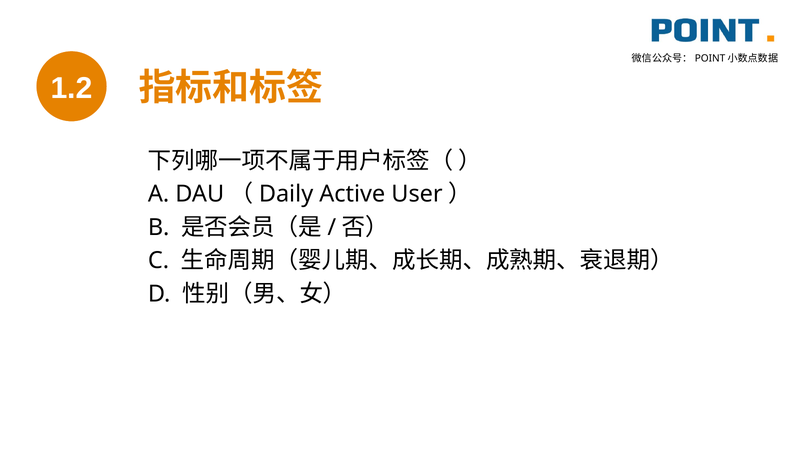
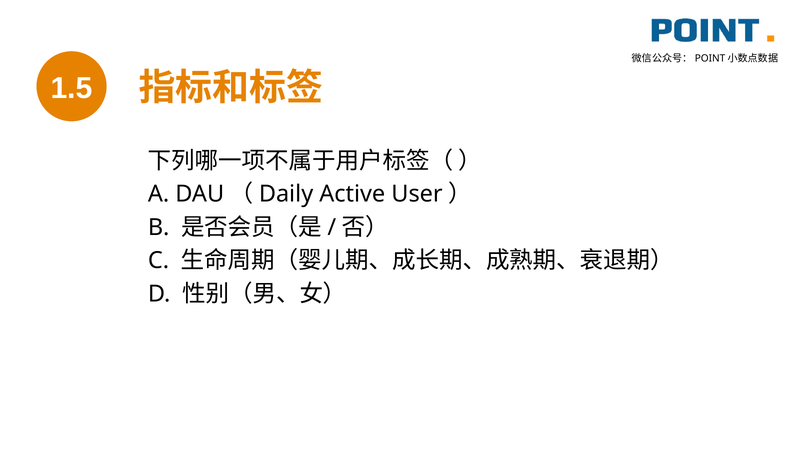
1.2: 1.2 -> 1.5 (72, 88)
